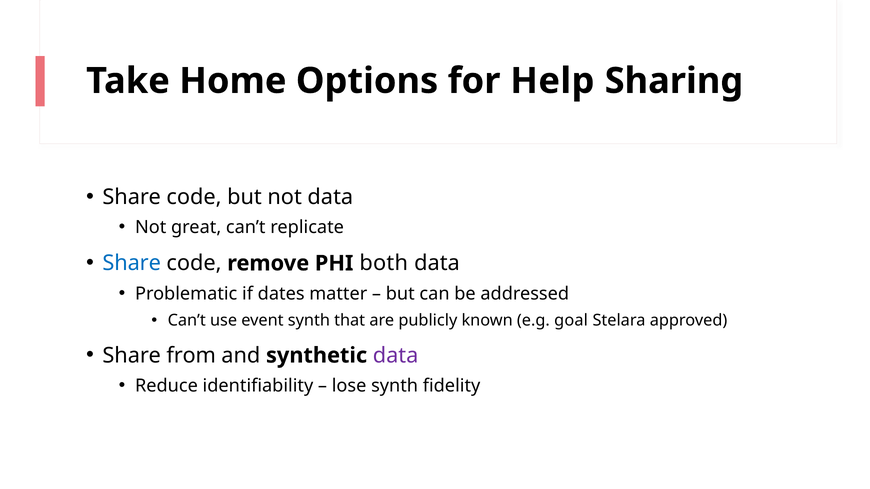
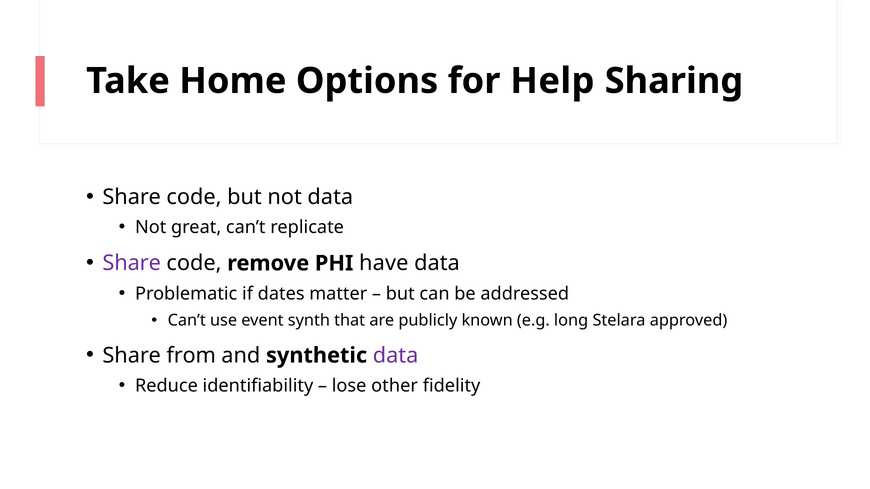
Share colour: blue -> purple (132, 263)
both: both -> have (384, 263)
goal: goal -> long (571, 321)
lose synth: synth -> other (395, 386)
